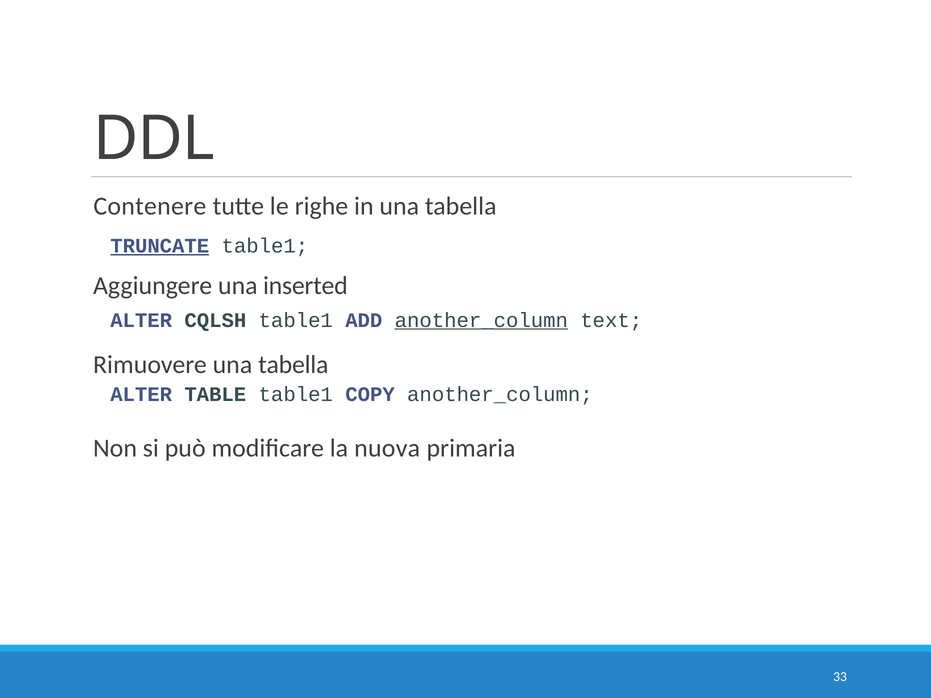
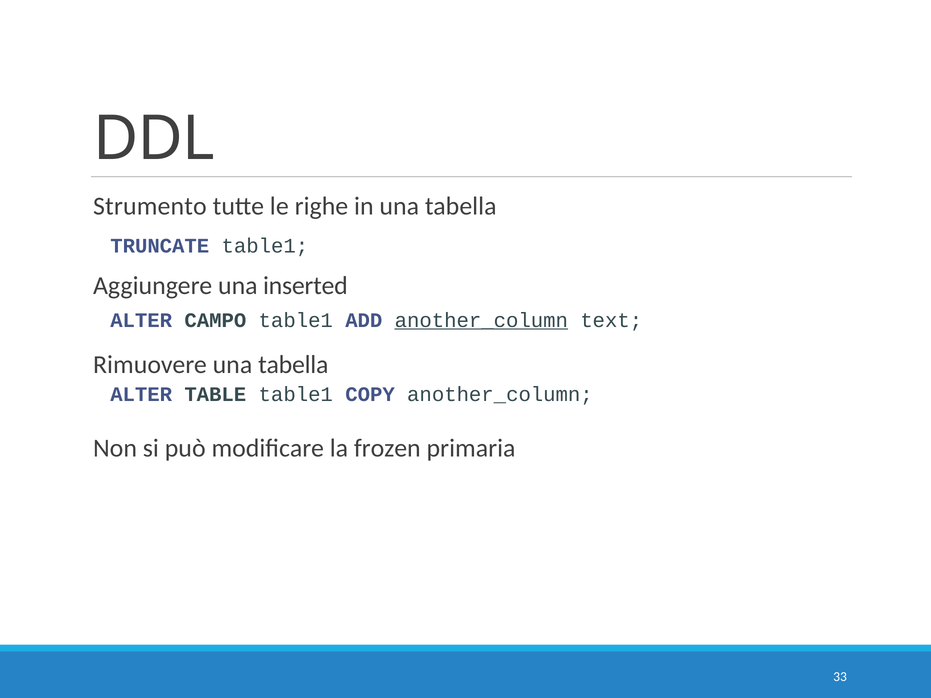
Contenere: Contenere -> Strumento (150, 206)
TRUNCATE underline: present -> none (160, 246)
CQLSH: CQLSH -> CAMPO (215, 320)
nuova: nuova -> frozen (387, 448)
